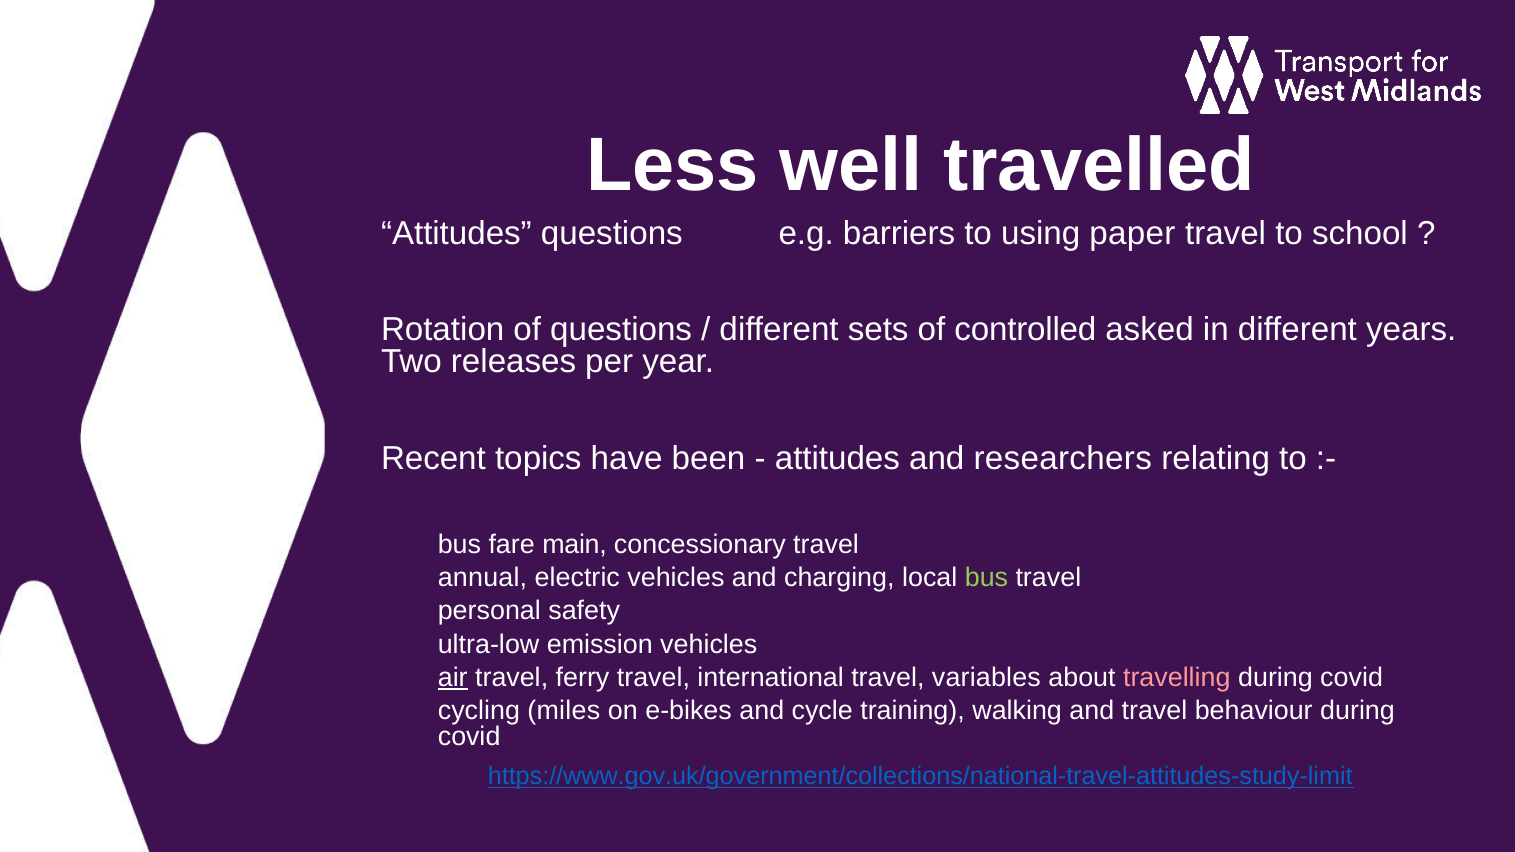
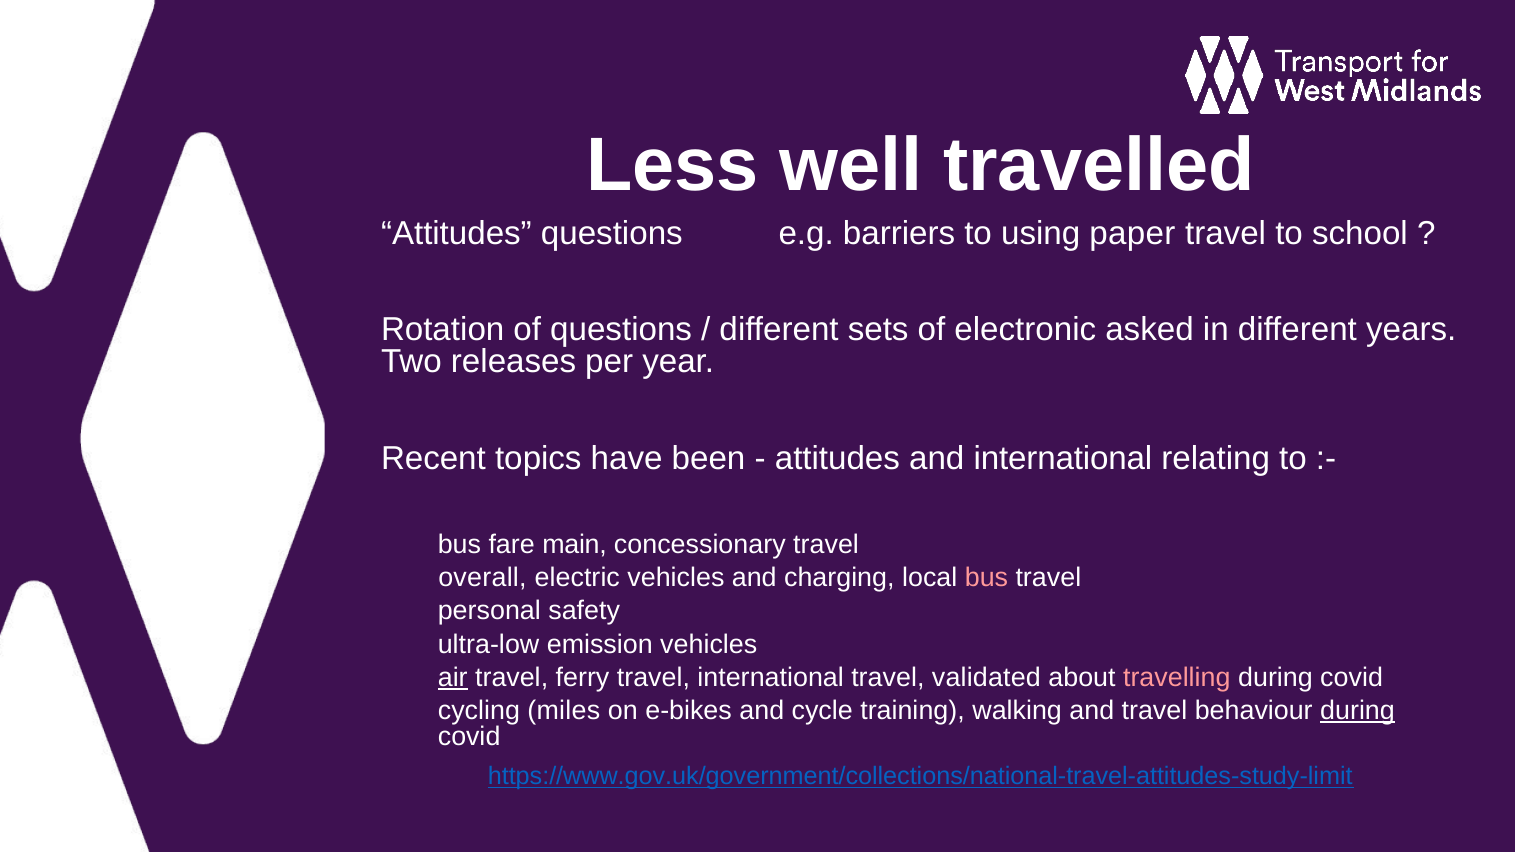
controlled: controlled -> electronic (1025, 330)
and researchers: researchers -> international (1063, 458)
annual: annual -> overall (482, 578)
bus colour: light green -> pink (986, 578)
variables: variables -> validated (986, 677)
during underline: none -> present (1358, 711)
